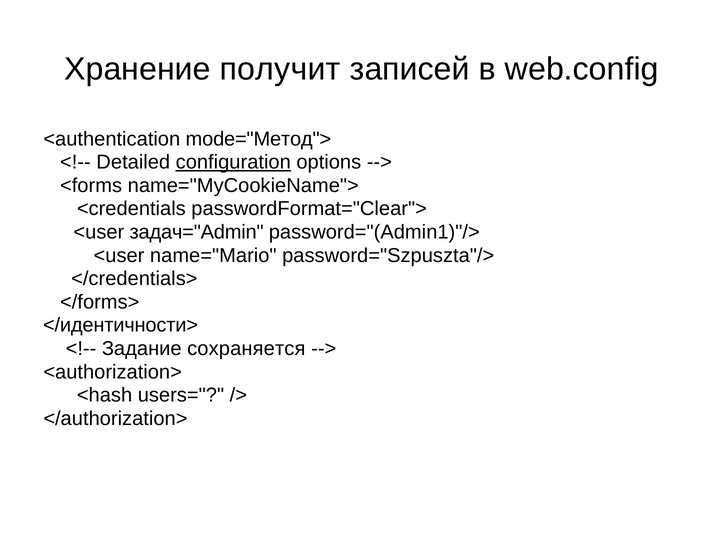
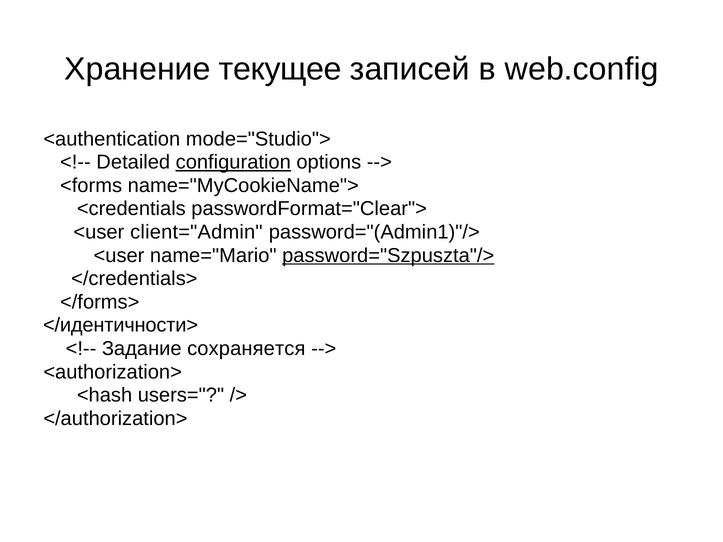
получит: получит -> текущее (280, 69)
mode="Метод">: mode="Метод"> -> mode="Studio"> (258, 139)
задач="Admin: задач="Admin -> client="Admin (196, 232)
password="Szpuszta"/> underline: none -> present (388, 255)
